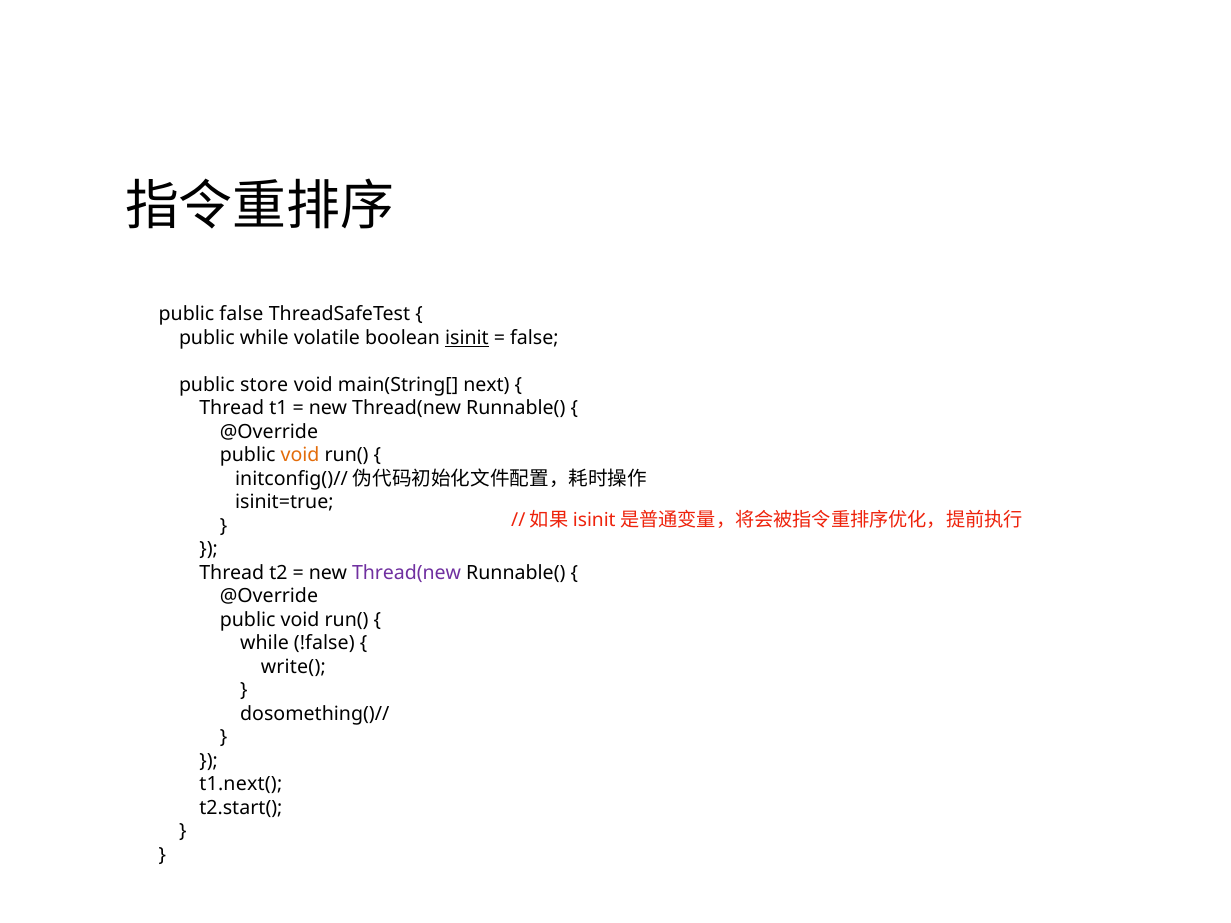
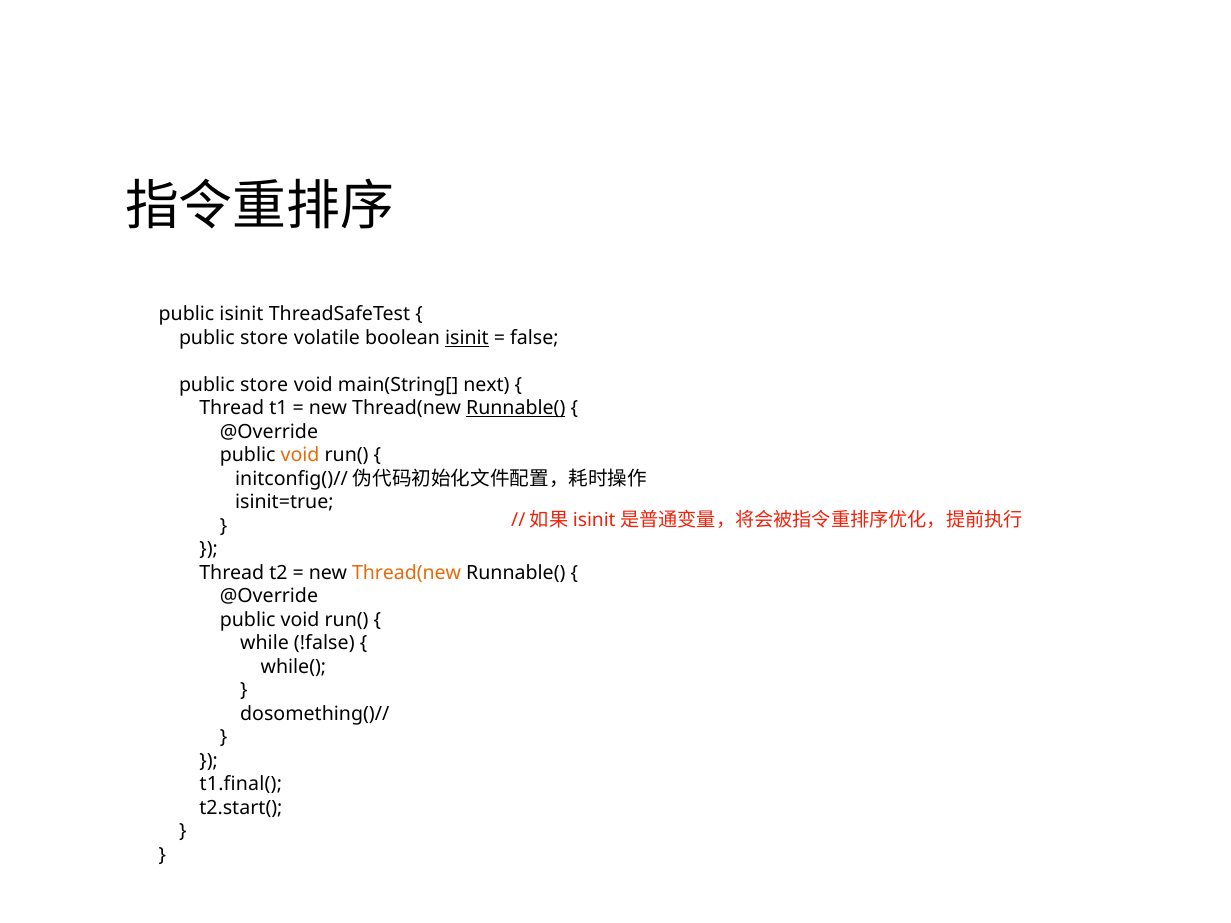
public false: false -> isinit (242, 314)
while: while -> store (264, 338)
Runnable( underline: none -> present (516, 408)
Thread(new colour: purple -> orange (407, 573)
write(: write( -> while( (293, 667)
t1.next(: t1.next( -> t1.final( (241, 785)
